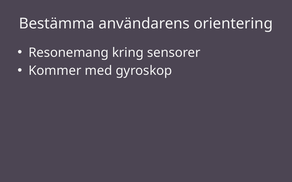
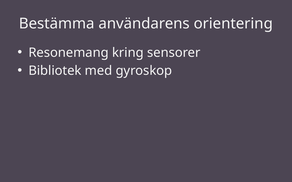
Kommer: Kommer -> Bibliotek (55, 71)
